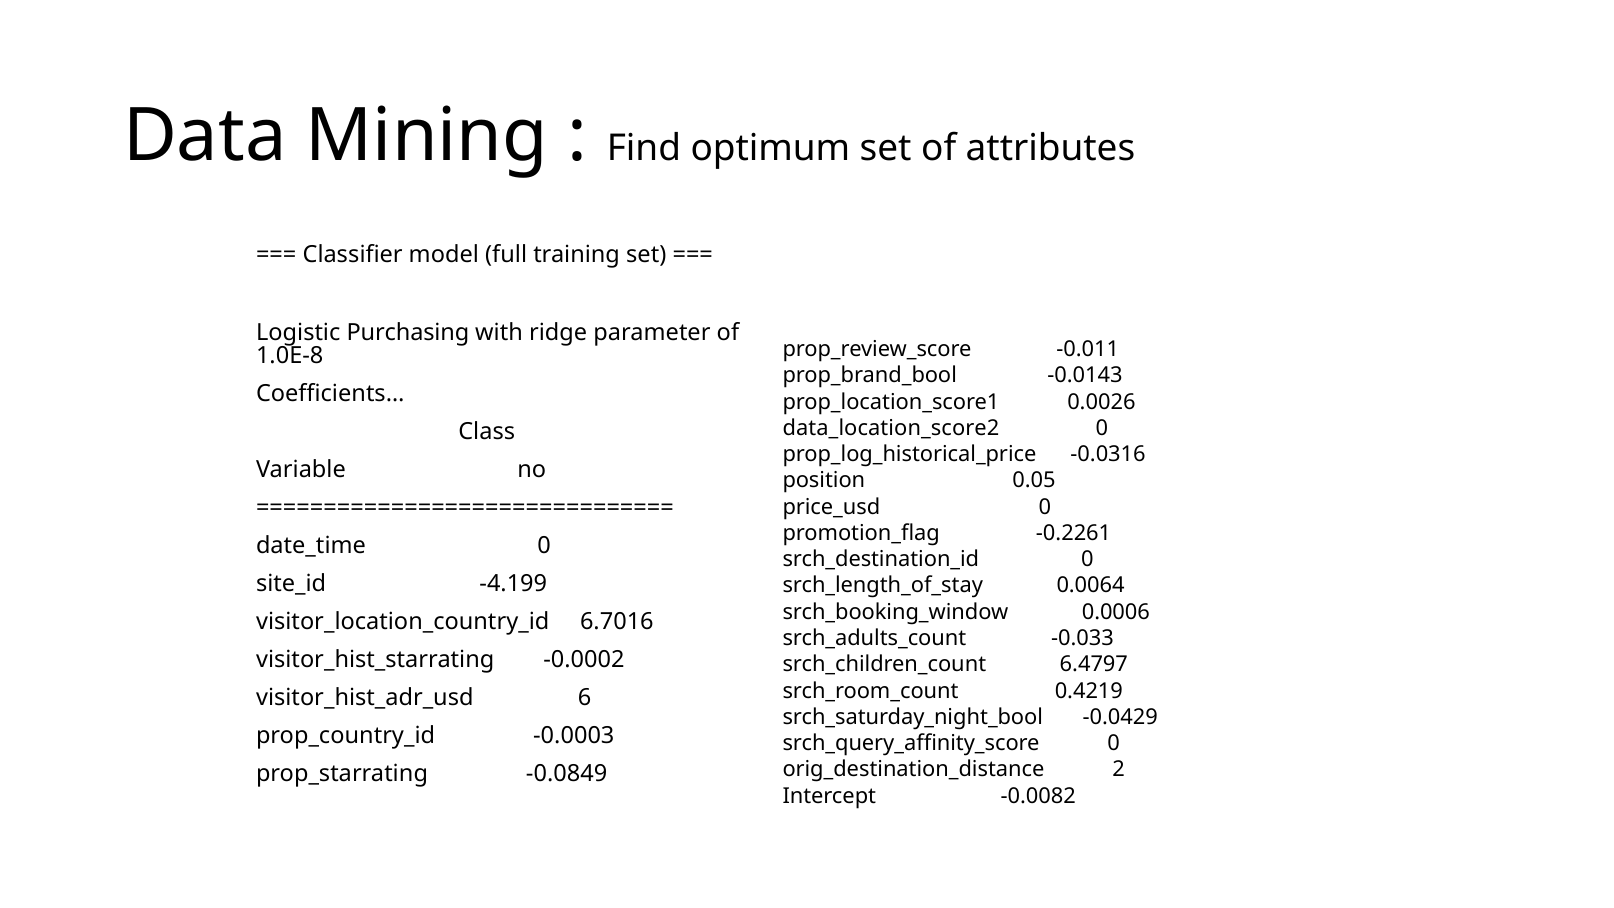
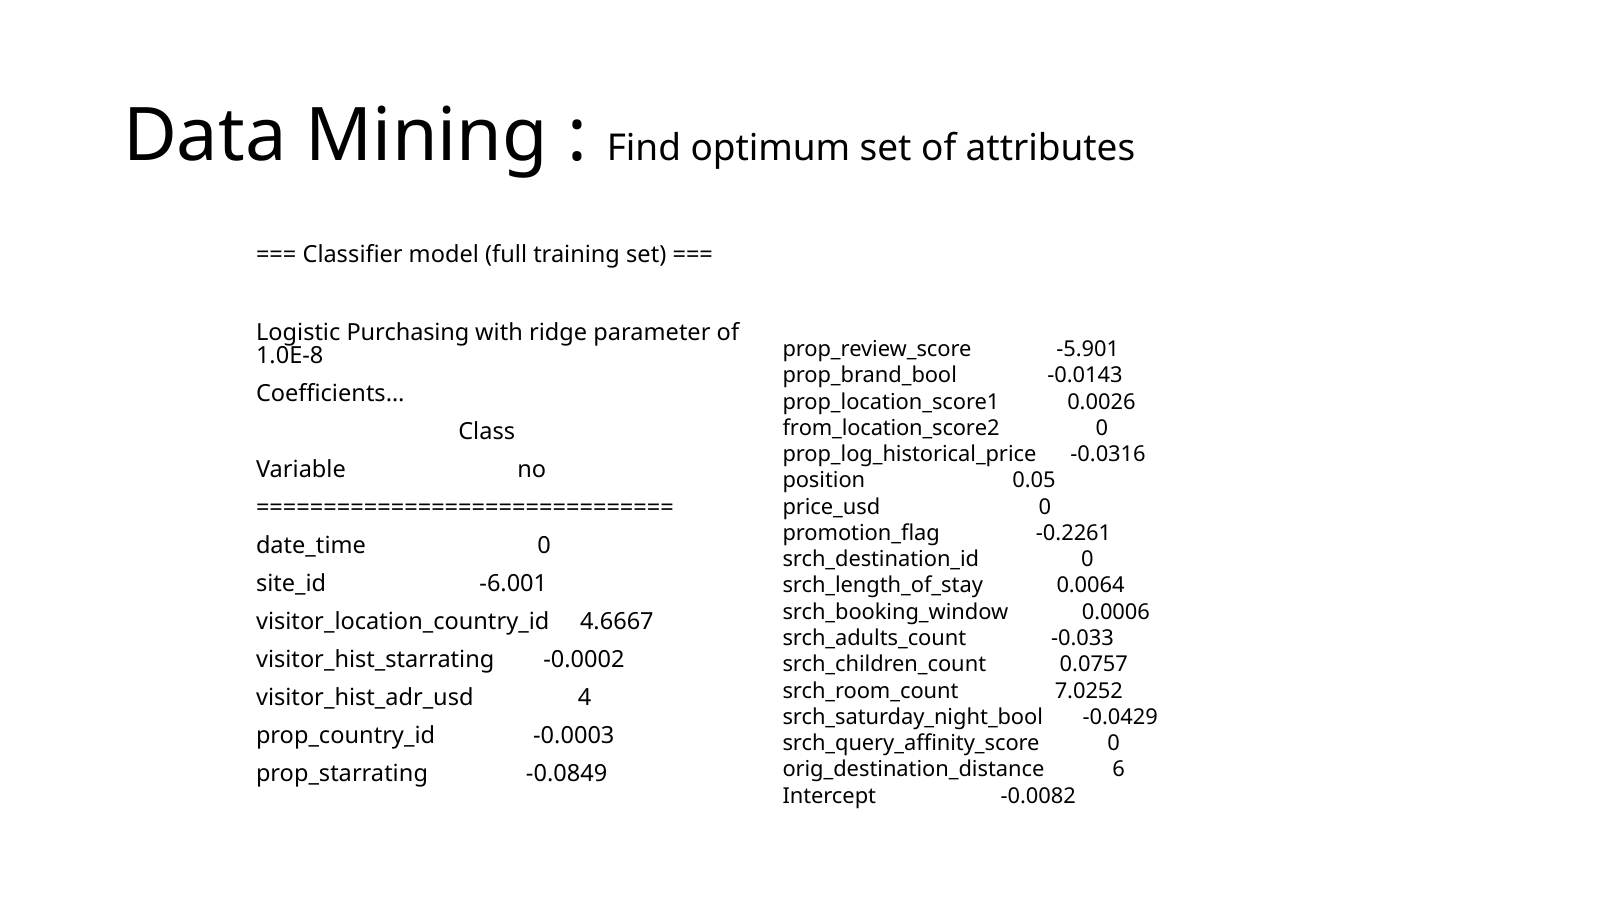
-0.011: -0.011 -> -5.901 (1088, 349)
data_location_score2: data_location_score2 -> from_location_score2 (891, 428)
-4.199: -4.199 -> -6.001 (513, 584)
6.7016: 6.7016 -> 4.6667 (617, 621)
6.4797: 6.4797 -> 0.0757 (1094, 664)
0.4219: 0.4219 -> 7.0252 (1089, 691)
6: 6 -> 4 (585, 697)
2: 2 -> 6 (1119, 769)
